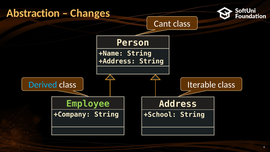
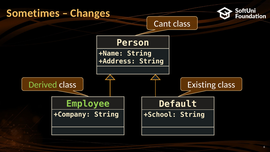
Abstraction: Abstraction -> Sometimes (33, 13)
Derived colour: light blue -> light green (43, 85)
Iterable: Iterable -> Existing (202, 85)
Address: Address -> Default (178, 104)
